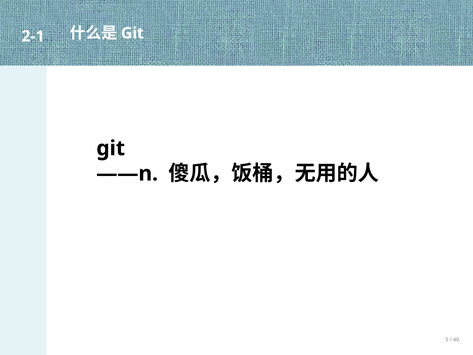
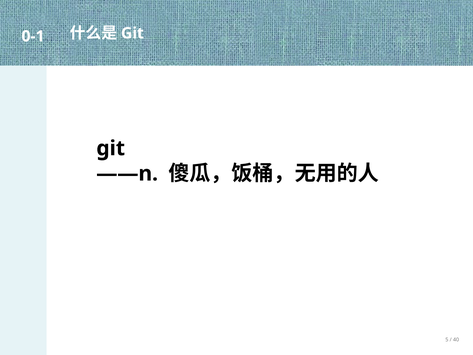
2-1: 2-1 -> 0-1 (33, 36)
